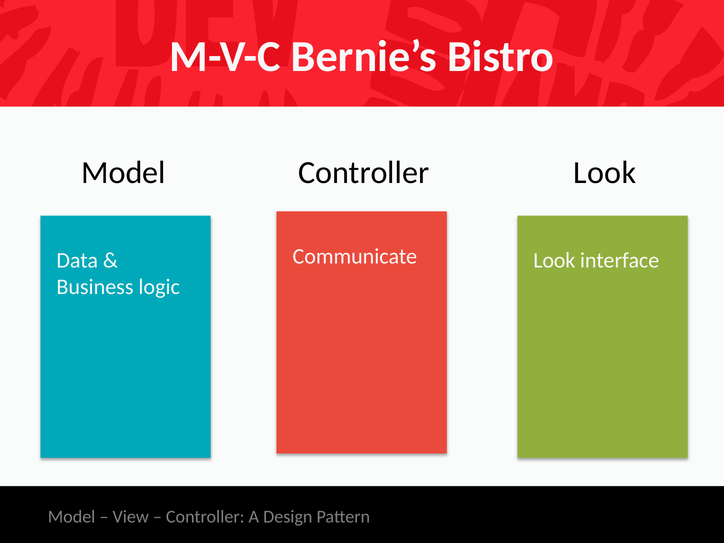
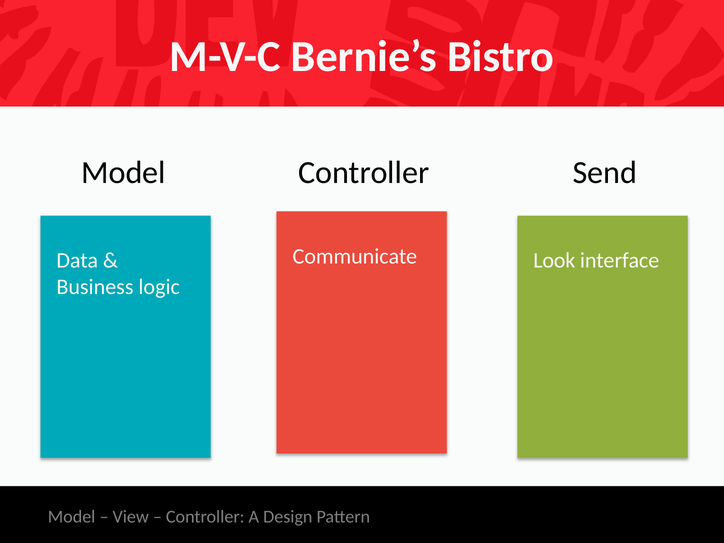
Controller Look: Look -> Send (605, 173)
